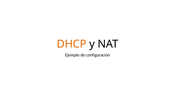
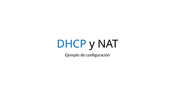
DHCP colour: orange -> blue (72, 44)
